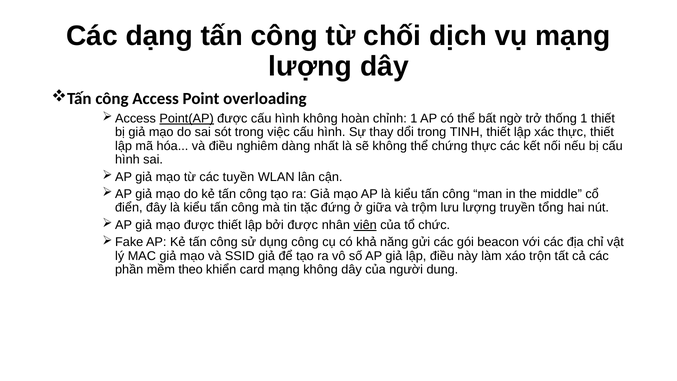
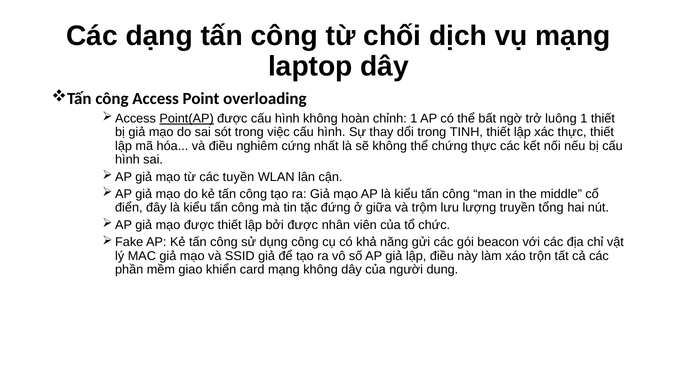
lượng: lượng -> laptop (310, 66)
thống: thống -> luông (561, 118)
dàng: dàng -> cứng (296, 146)
viên underline: present -> none (365, 225)
theo: theo -> giao (190, 270)
